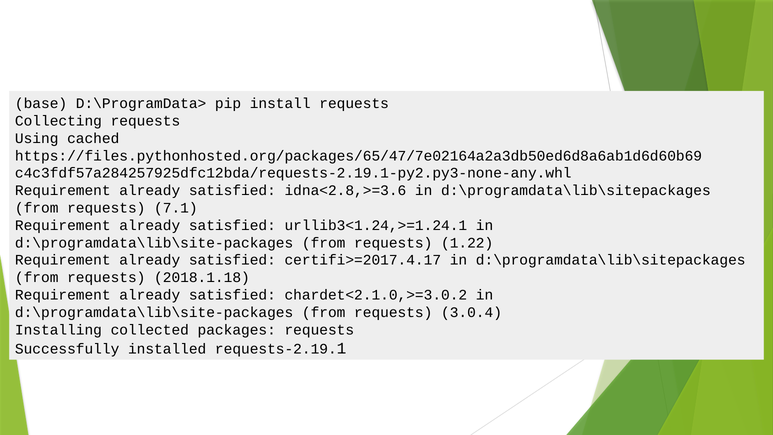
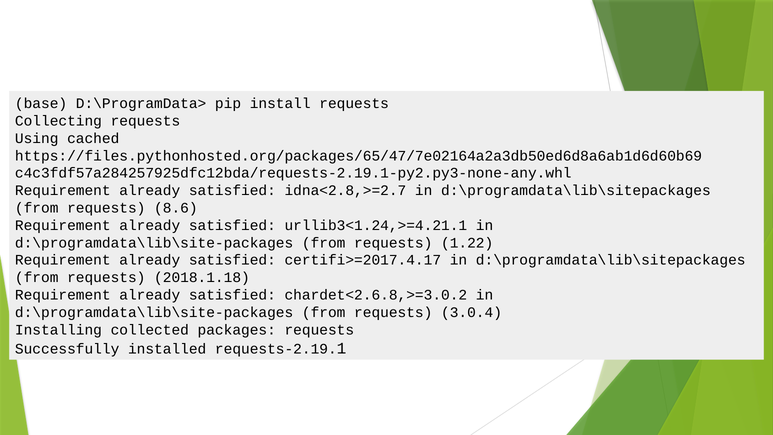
idna<2.8,>=3.6: idna<2.8,>=3.6 -> idna<2.8,>=2.7 (345, 190)
7.1: 7.1 -> 8.6 (176, 208)
urllib3<1.24,>=1.24.1: urllib3<1.24,>=1.24.1 -> urllib3<1.24,>=4.21.1 (376, 225)
chardet<2.1.0,>=3.0.2: chardet<2.1.0,>=3.0.2 -> chardet<2.6.8,>=3.0.2 (376, 295)
